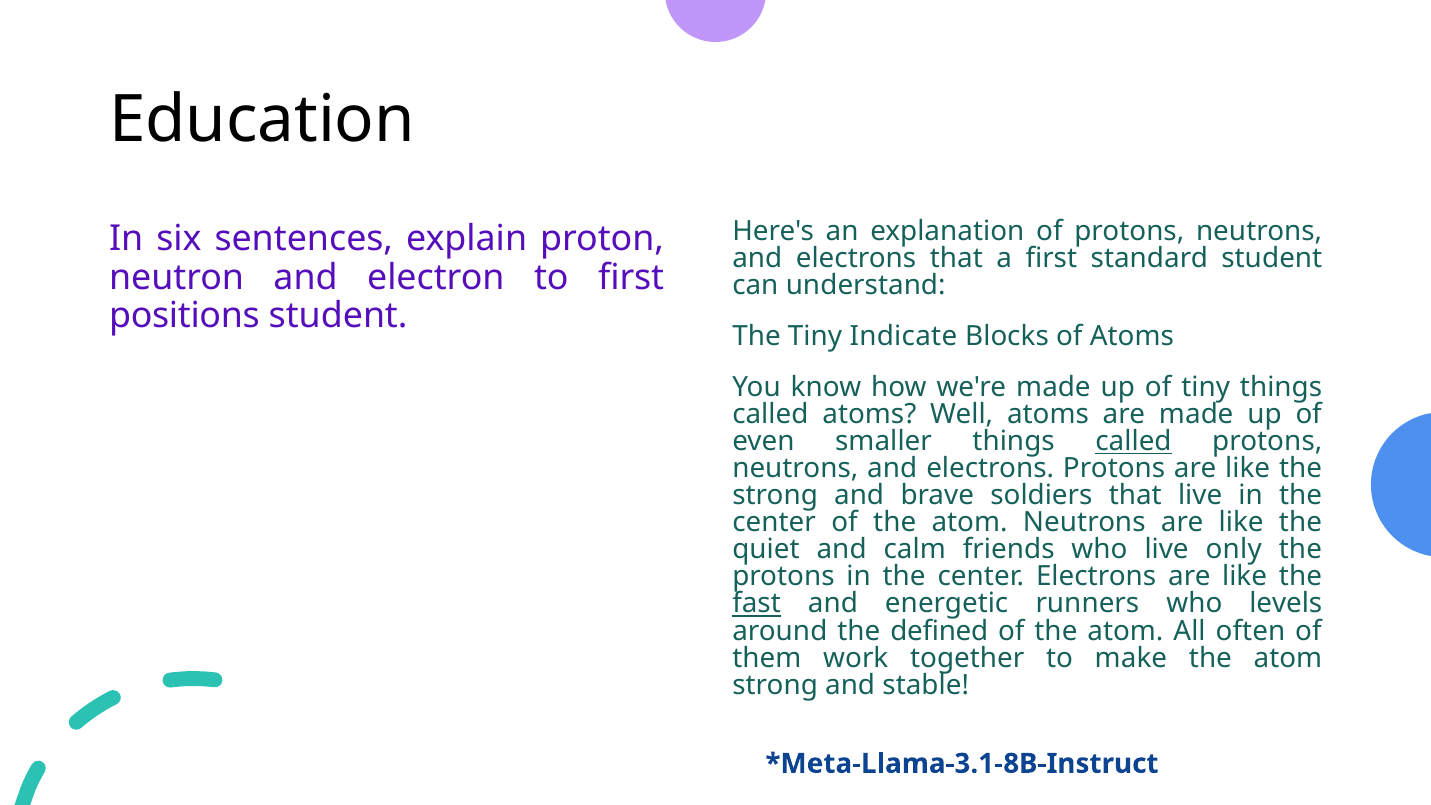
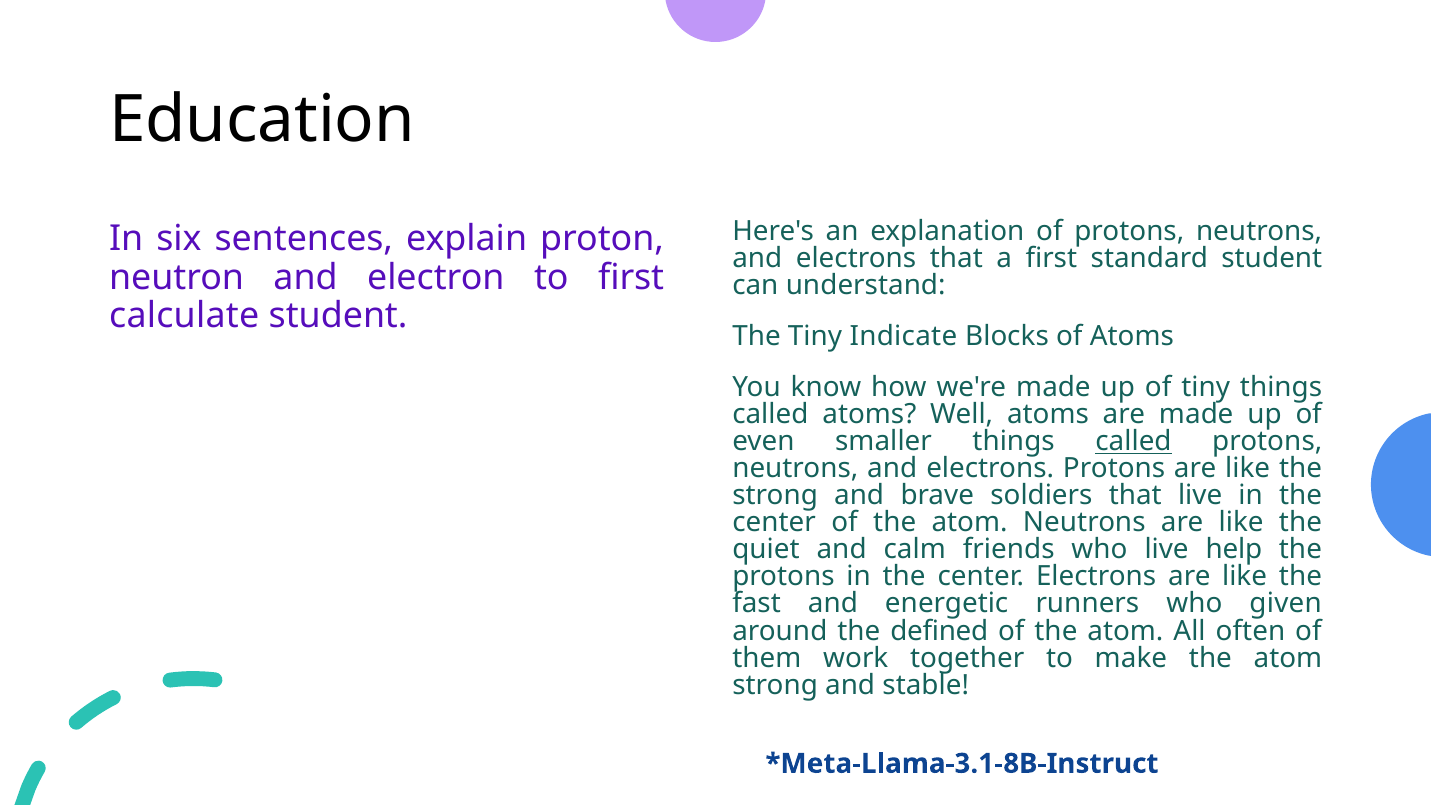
positions: positions -> calculate (184, 316)
only: only -> help (1234, 550)
fast underline: present -> none (757, 604)
levels: levels -> given (1286, 604)
